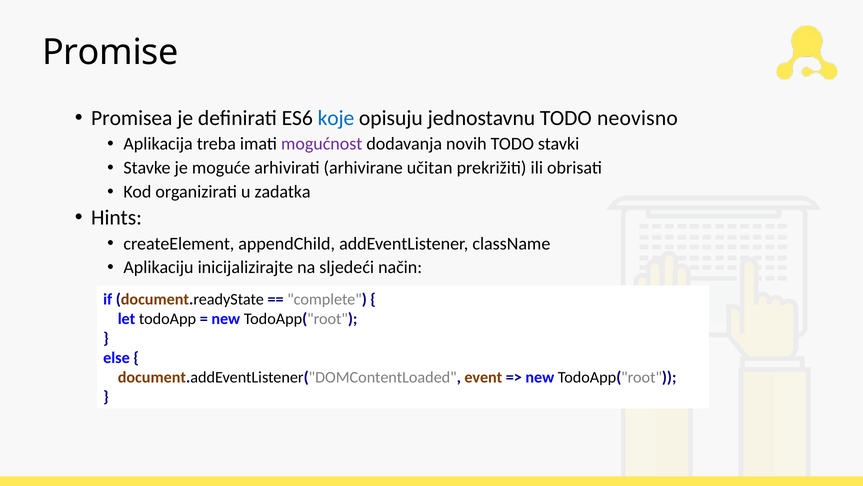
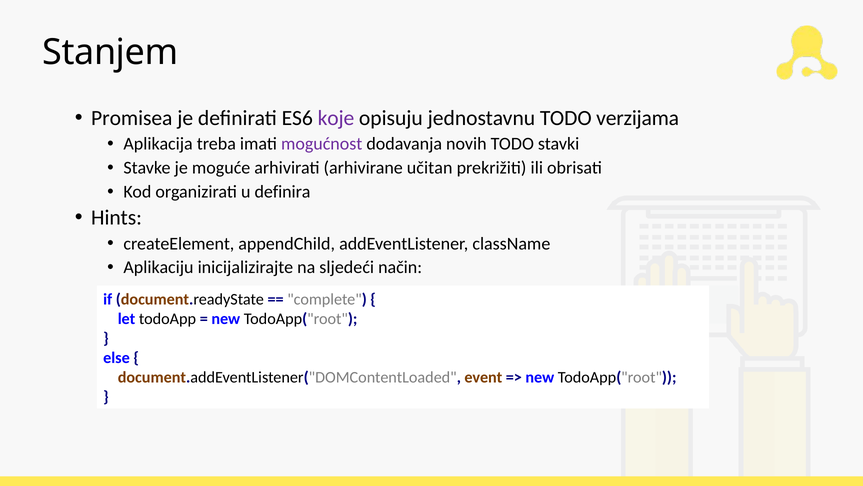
Promise: Promise -> Stanjem (110, 53)
koje colour: blue -> purple (336, 118)
neovisno: neovisno -> verzijama (638, 118)
zadatka: zadatka -> definira (283, 192)
